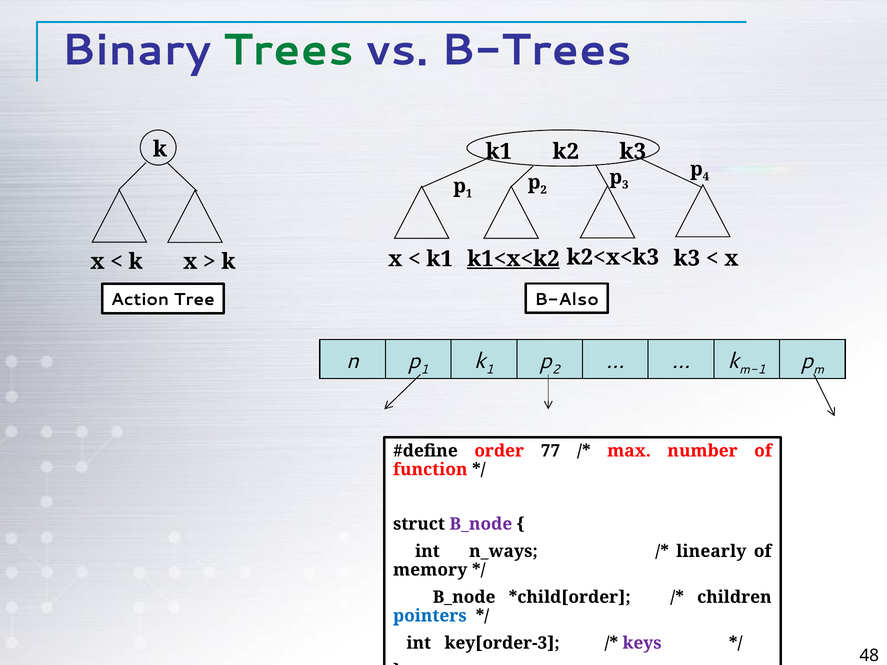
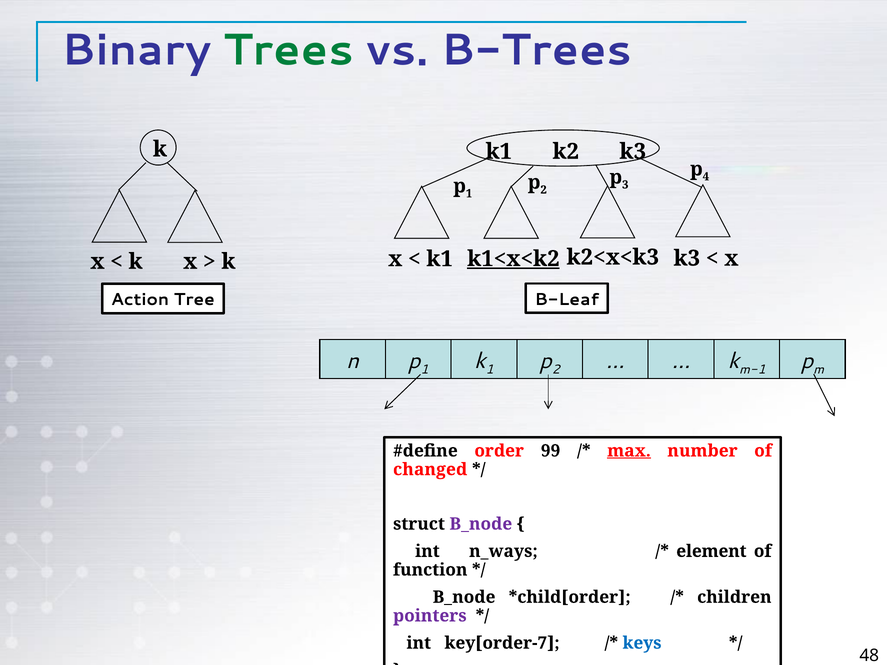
B-Also: B-Also -> B-Leaf (567, 300)
77: 77 -> 99 (551, 451)
max underline: none -> present (629, 451)
function: function -> changed (430, 470)
linearly: linearly -> element (711, 551)
memory: memory -> function (430, 570)
pointers colour: blue -> purple (430, 616)
key[order-3: key[order-3 -> key[order-7 (502, 643)
keys colour: purple -> blue (642, 643)
